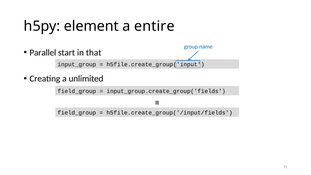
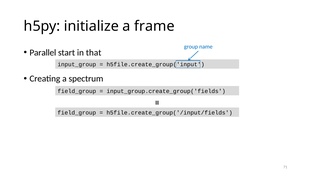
element: element -> initialize (91, 26)
entire: entire -> frame (154, 26)
unlimited: unlimited -> spectrum (86, 79)
